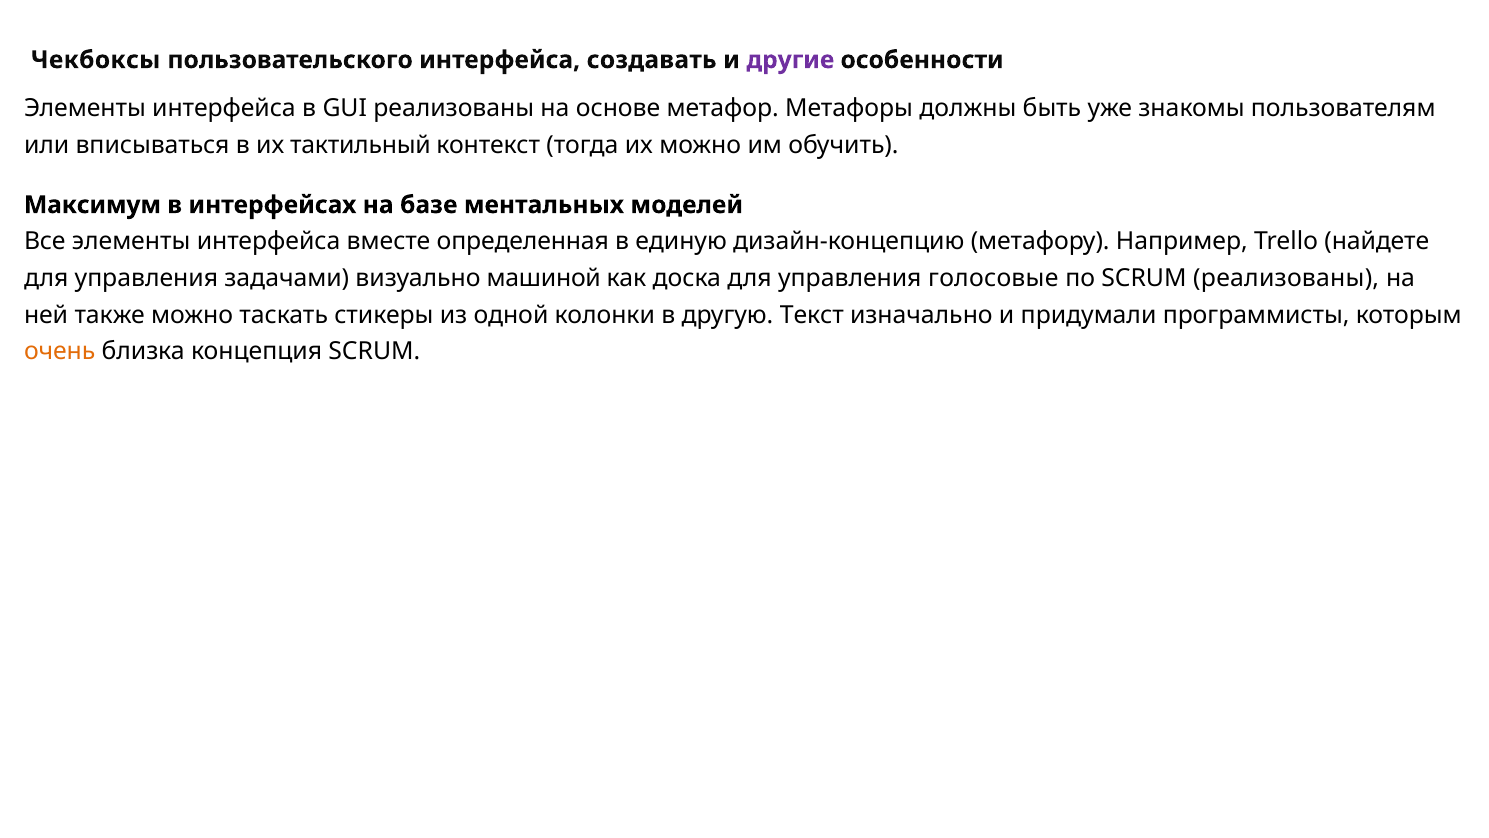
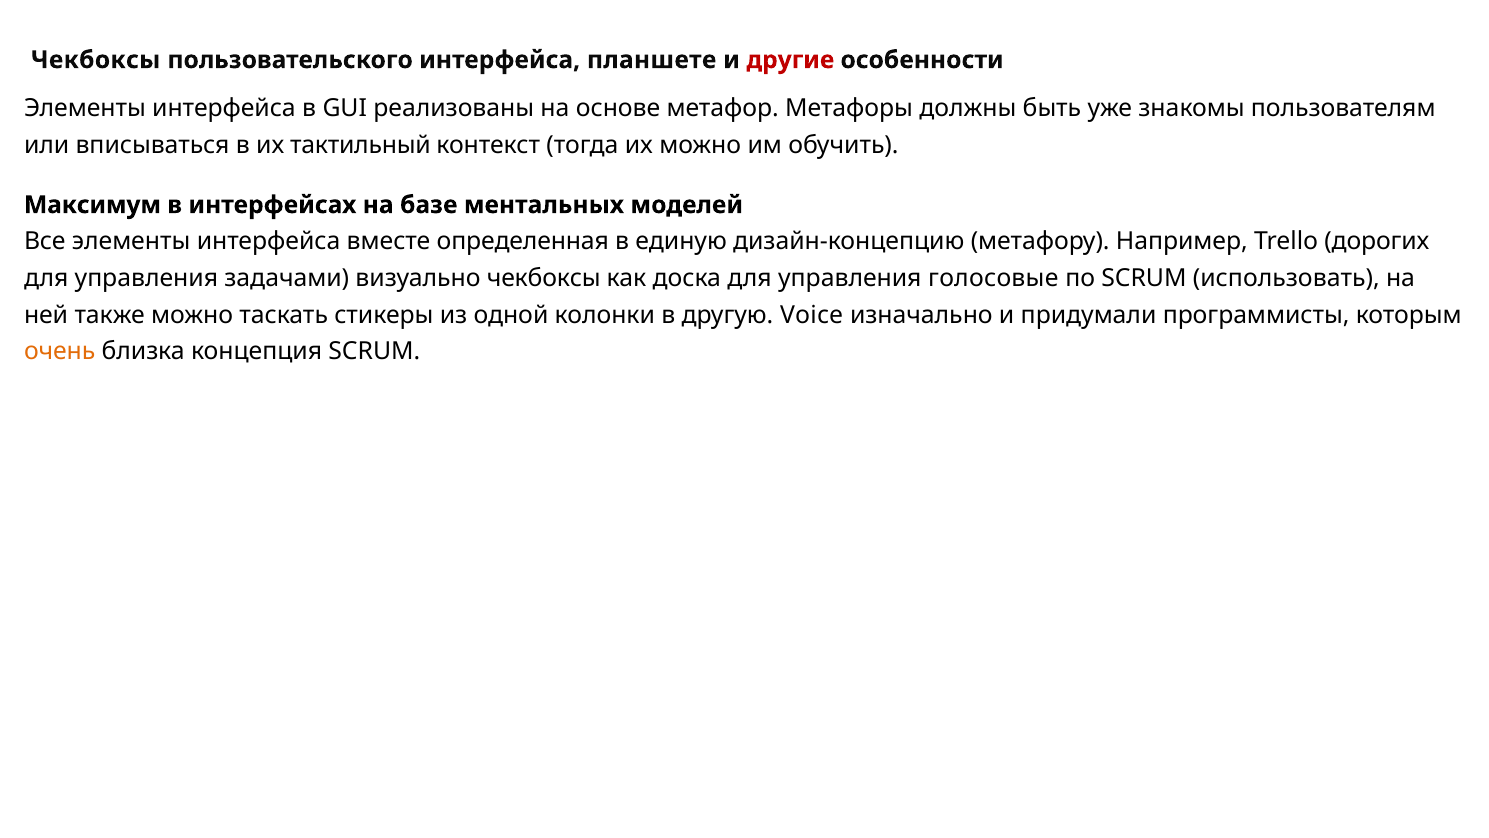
создавать: создавать -> планшете (652, 60)
другие colour: purple -> red (790, 60)
найдете: найдете -> дорогих (1377, 242)
визуально машиной: машиной -> чекбоксы (544, 278)
SCRUM реализованы: реализованы -> использовать (1286, 278)
Текст: Текст -> Voice (812, 315)
